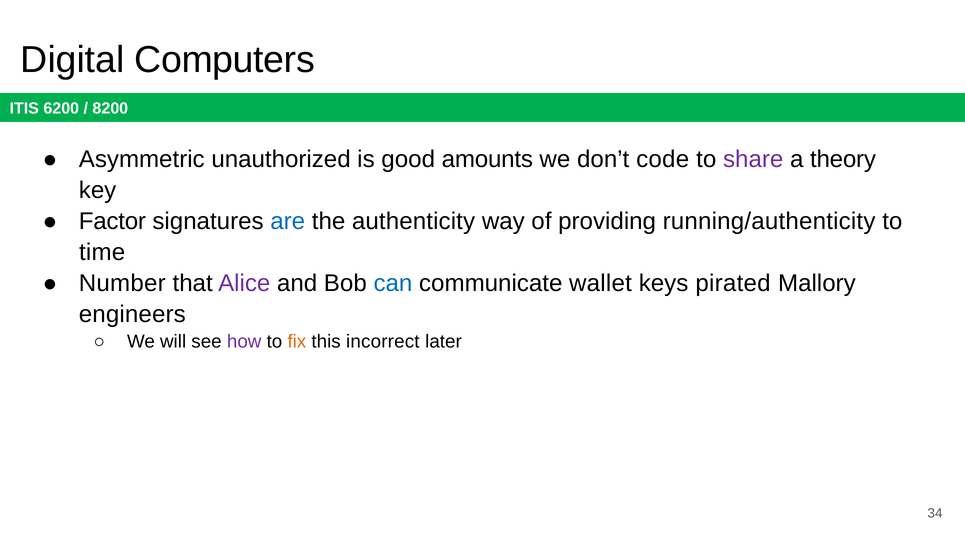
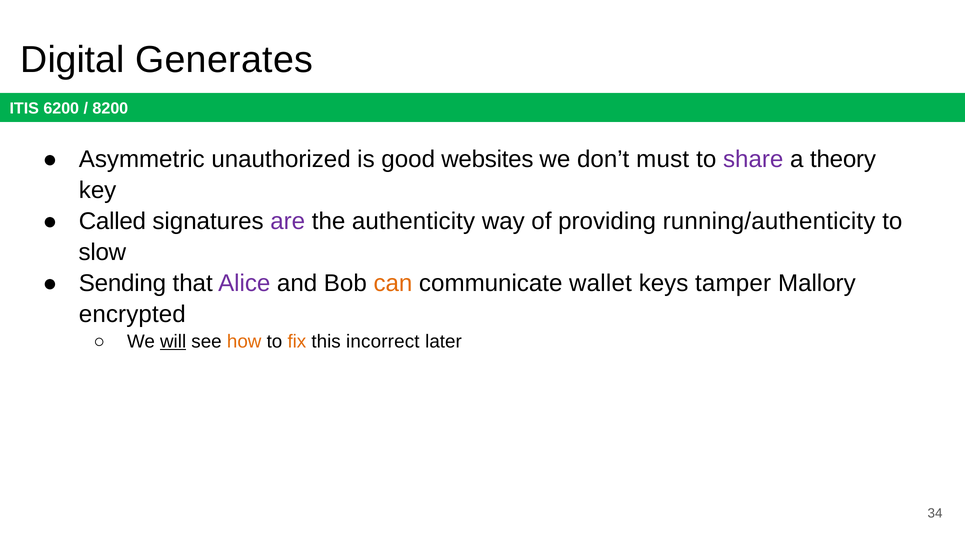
Computers: Computers -> Generates (224, 60)
amounts: amounts -> websites (487, 159)
code: code -> must (663, 159)
Factor: Factor -> Called (112, 221)
are colour: blue -> purple (288, 221)
time: time -> slow (102, 252)
Number: Number -> Sending (122, 283)
can colour: blue -> orange (393, 283)
pirated: pirated -> tamper (733, 283)
engineers: engineers -> encrypted (132, 314)
will underline: none -> present (173, 341)
how colour: purple -> orange (244, 341)
